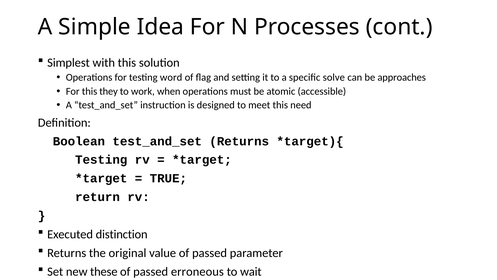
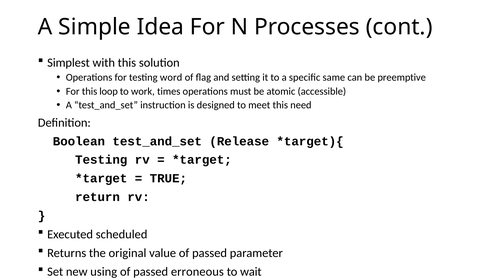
solve: solve -> same (334, 77)
approaches: approaches -> preemptive (402, 77)
they: they -> loop (109, 91)
when: when -> times (169, 91)
test_and_set Returns: Returns -> Release (239, 141)
distinction: distinction -> scheduled (122, 234)
these: these -> using (104, 271)
